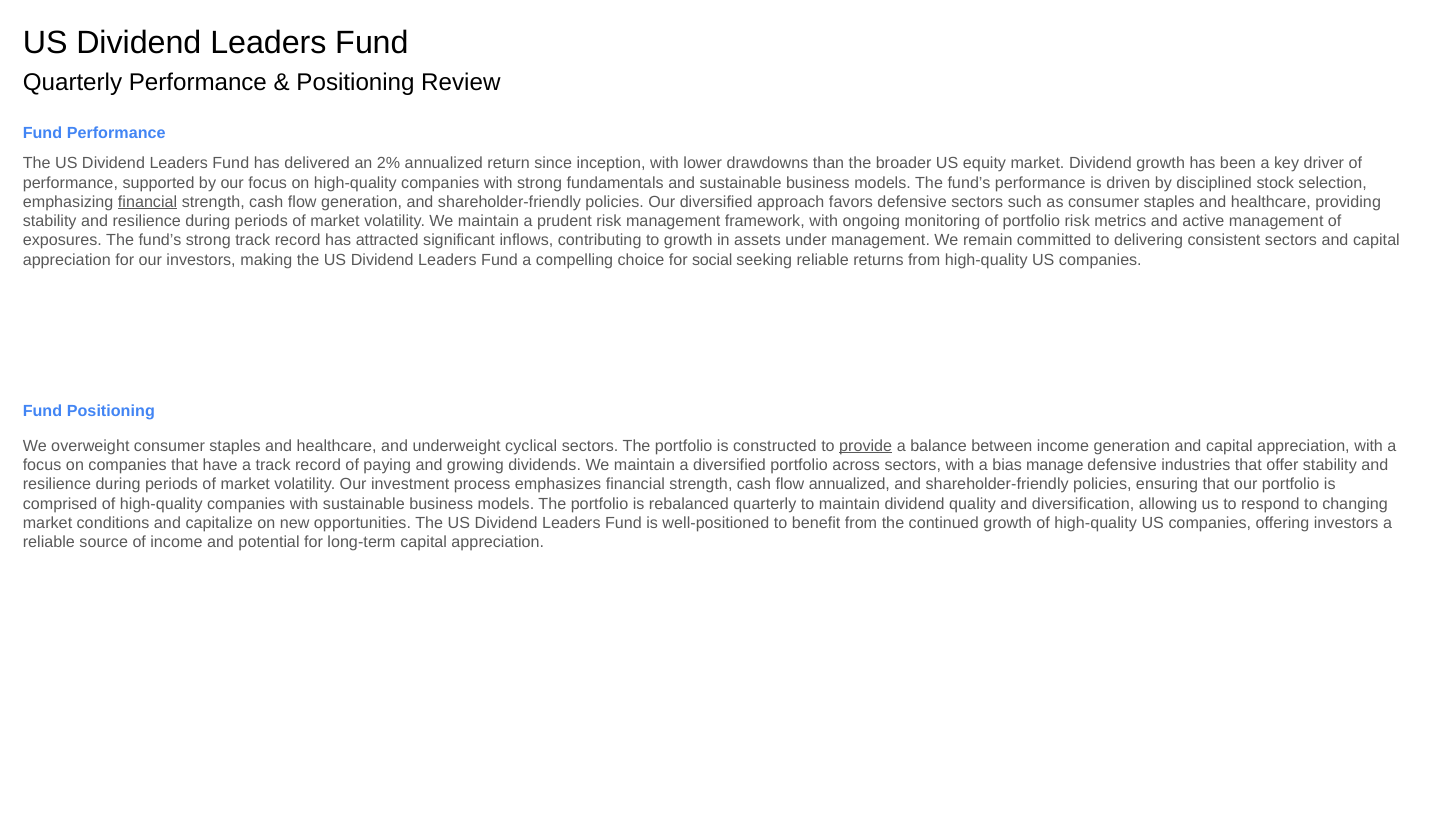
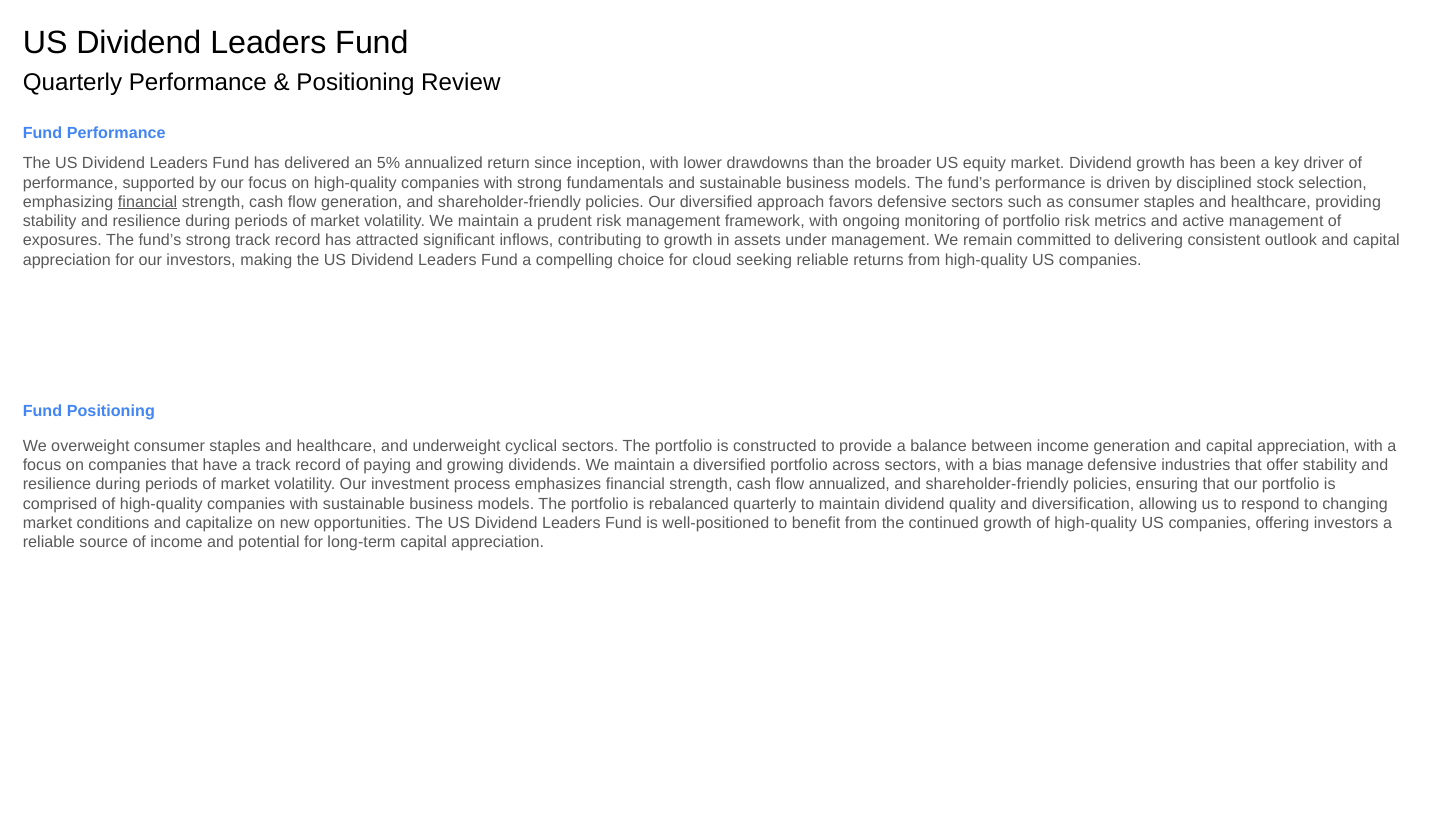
2%: 2% -> 5% (389, 163)
consistent sectors: sectors -> outlook (1291, 241)
social: social -> cloud (712, 260)
provide underline: present -> none (866, 446)
